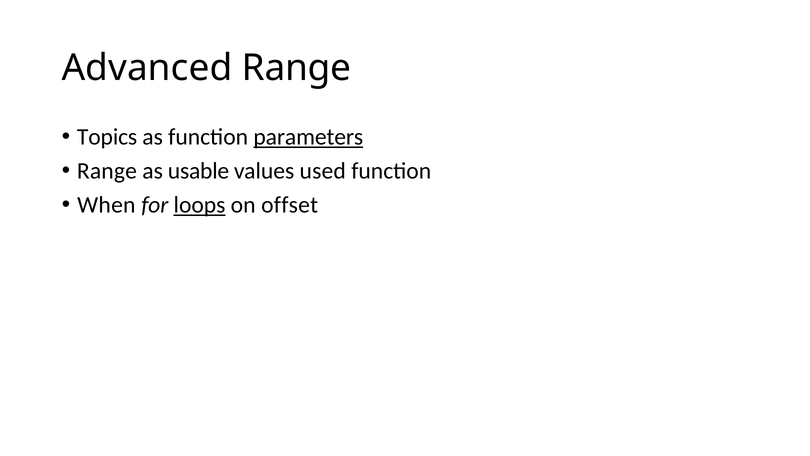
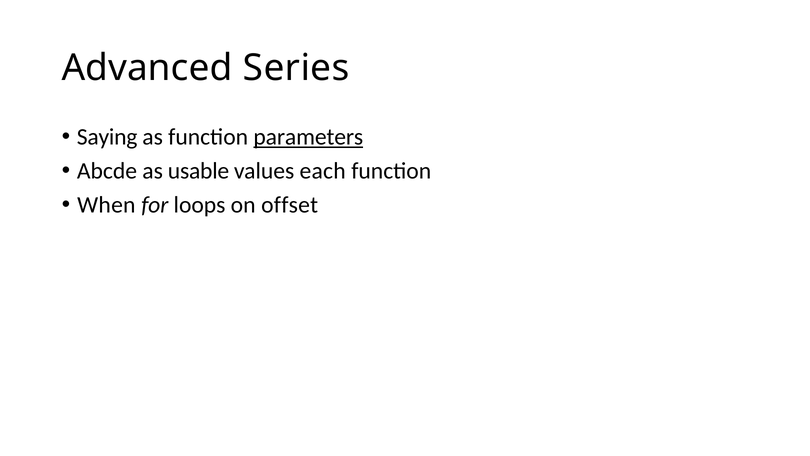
Advanced Range: Range -> Series (296, 68)
Topics: Topics -> Saying (107, 137)
Range: Range -> Abcde (107, 171)
used: used -> each (323, 171)
loops underline: present -> none (200, 205)
